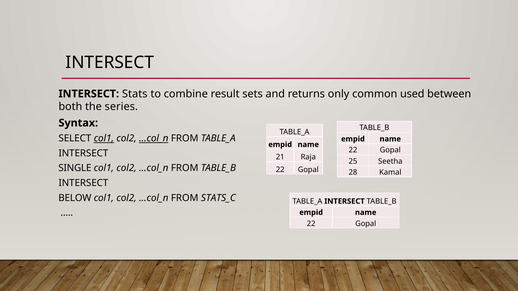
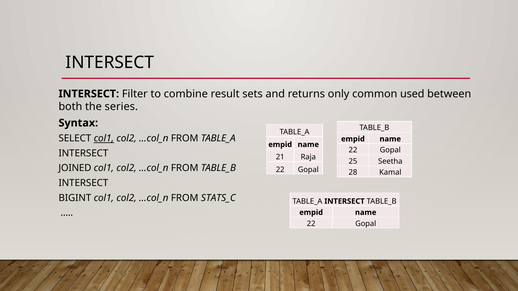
Stats: Stats -> Filter (135, 94)
…col_n underline: present -> none (154, 139)
SINGLE: SINGLE -> JOINED (75, 168)
BELOW: BELOW -> BIGINT (75, 198)
